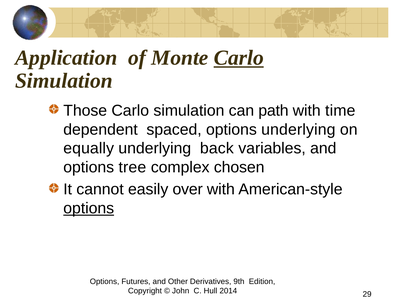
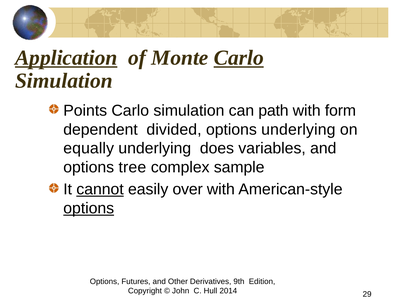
Application underline: none -> present (66, 58)
Those: Those -> Points (85, 111)
time: time -> form (340, 111)
spaced: spaced -> divided (174, 130)
back: back -> does (217, 149)
chosen: chosen -> sample (239, 168)
cannot underline: none -> present (100, 190)
